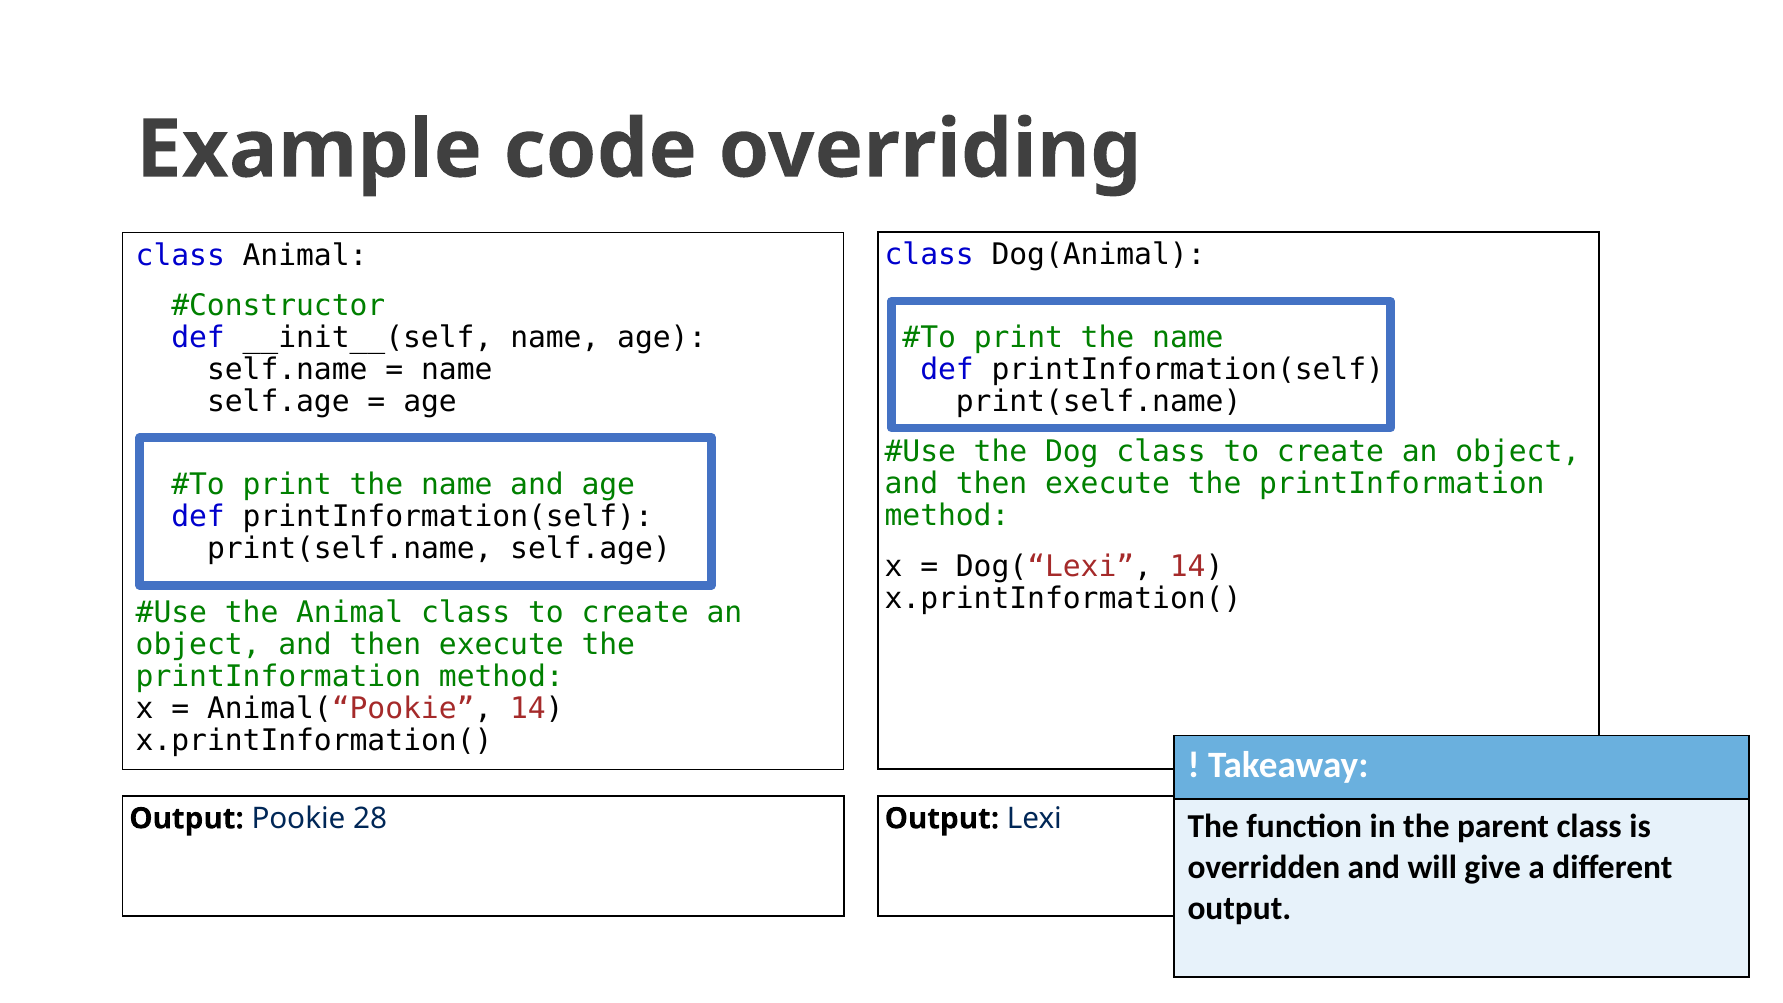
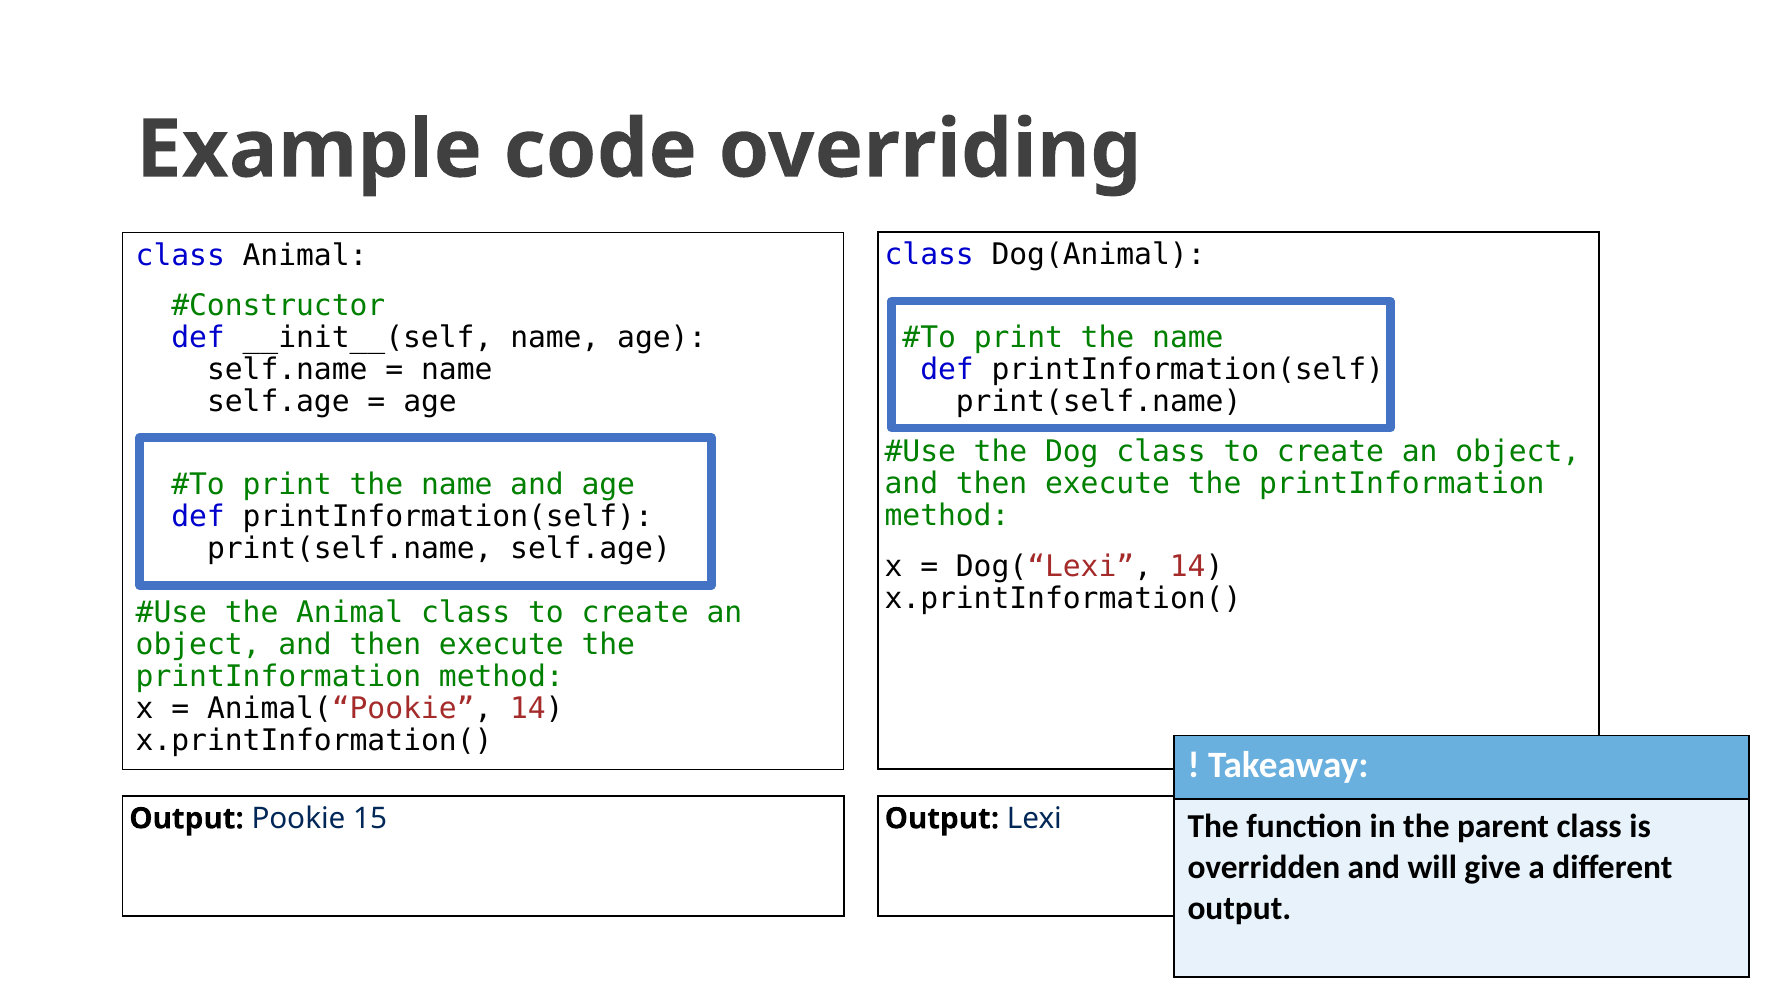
28: 28 -> 15 (370, 819)
